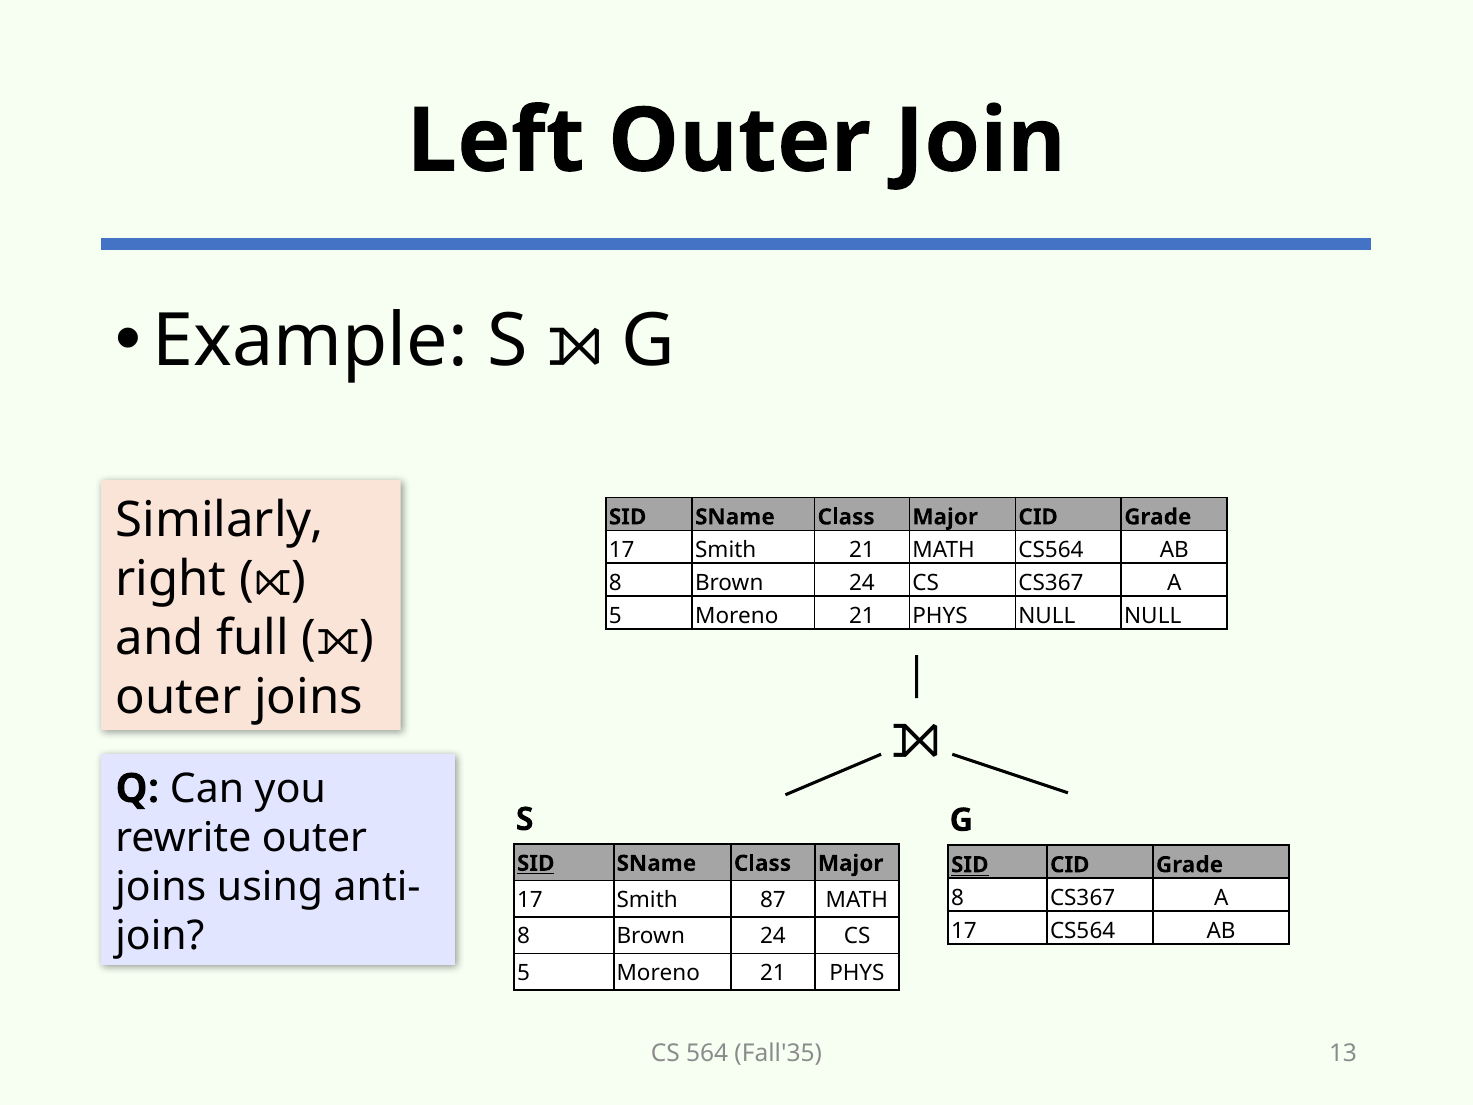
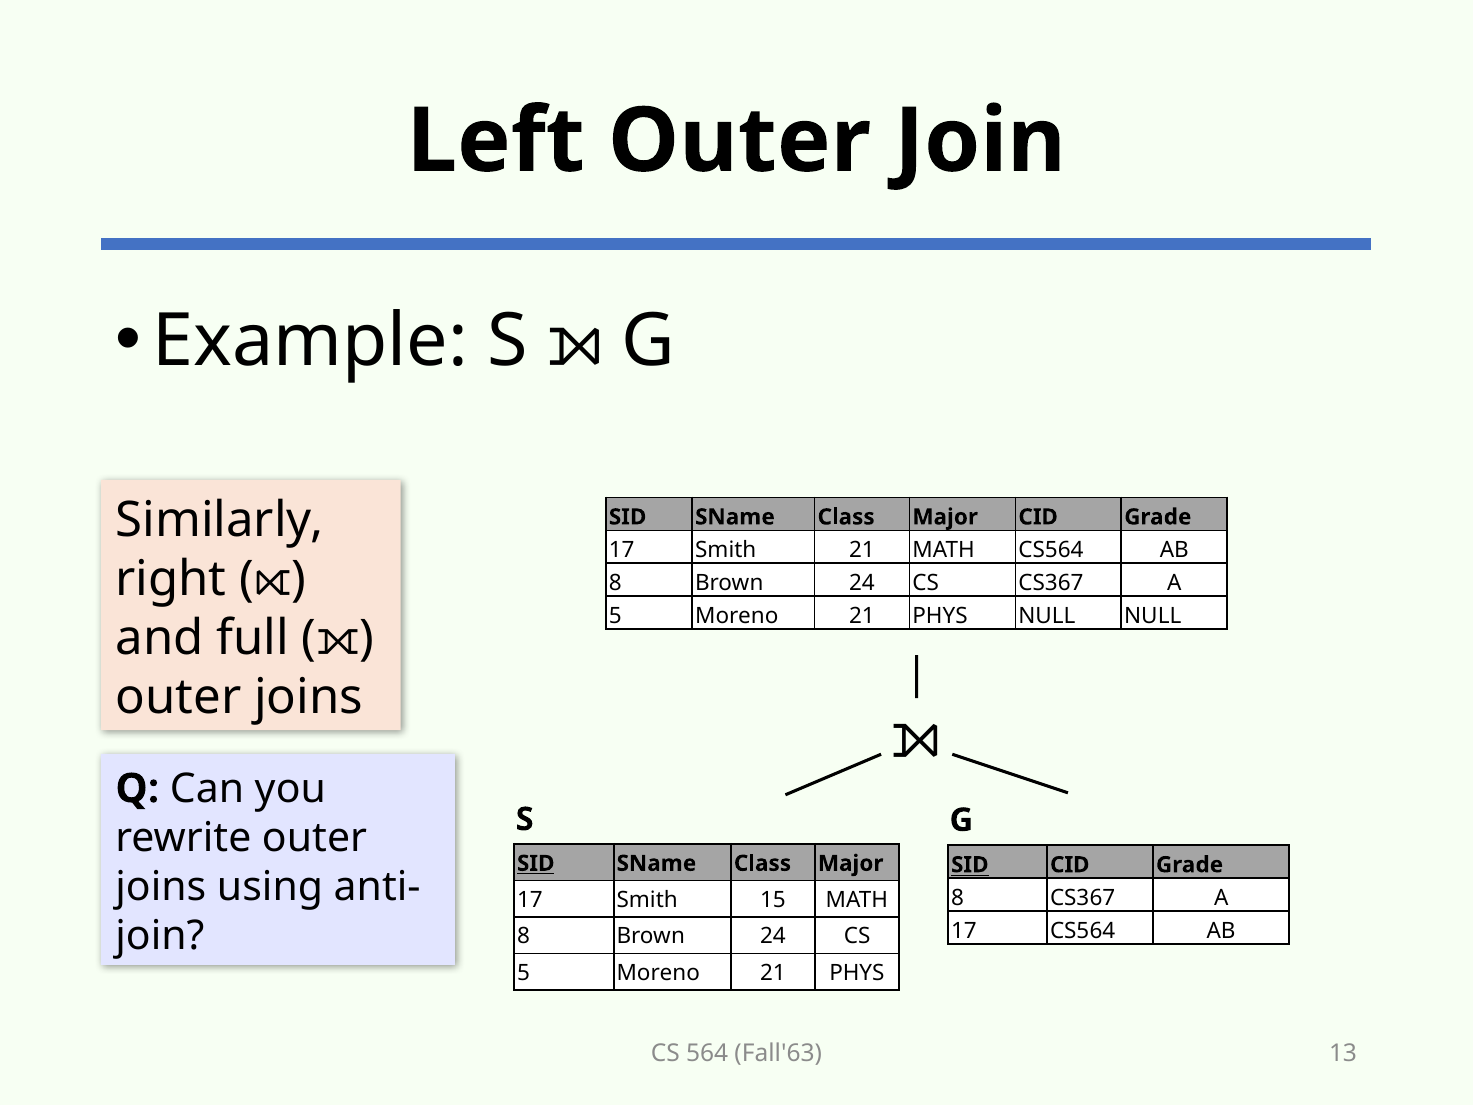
87: 87 -> 15 (773, 900)
Fall'35: Fall'35 -> Fall'63 (778, 1053)
